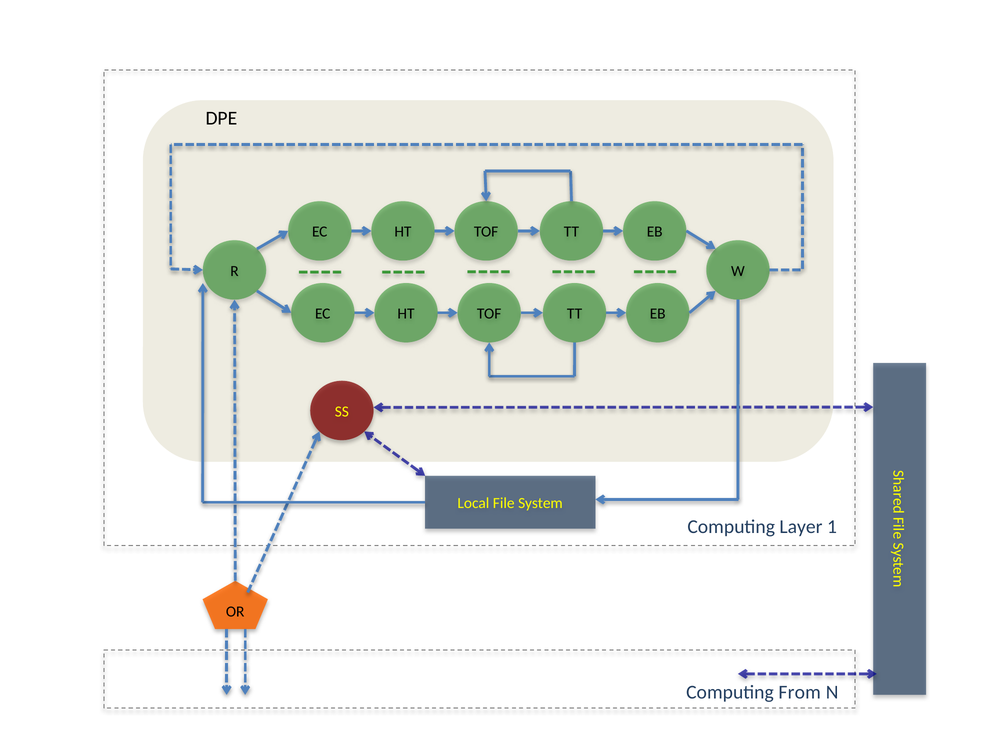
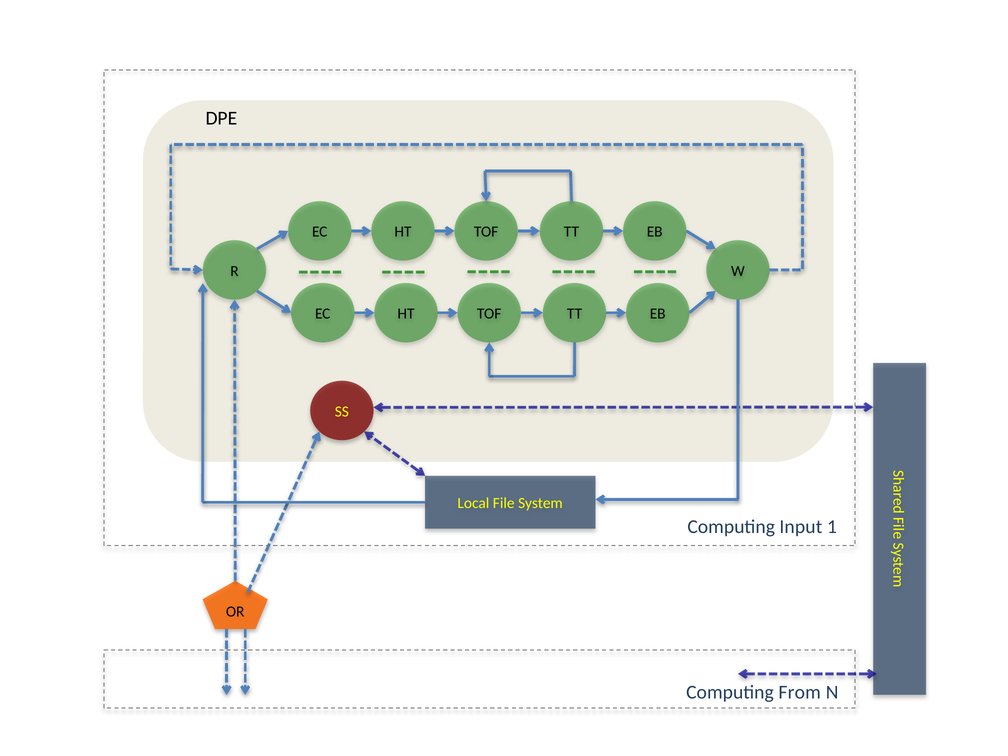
Layer: Layer -> Input (801, 527)
